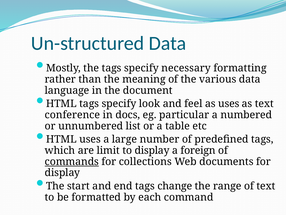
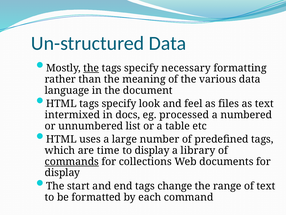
the underline: none -> present (91, 68)
as uses: uses -> files (229, 103)
conference: conference -> intermixed (72, 115)
particular: particular -> processed (184, 115)
limit: limit -> time (108, 150)
foreign: foreign -> library (198, 150)
